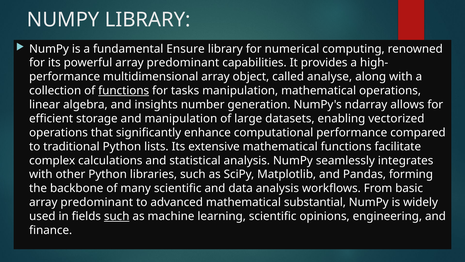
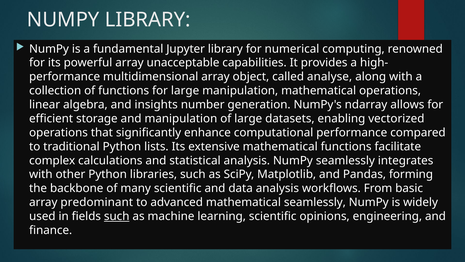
Ensure: Ensure -> Jupyter (186, 49)
powerful array predominant: predominant -> unacceptable (183, 63)
functions underline: present -> none (124, 91)
for tasks: tasks -> large (185, 91)
mathematical substantial: substantial -> seamlessly (315, 202)
